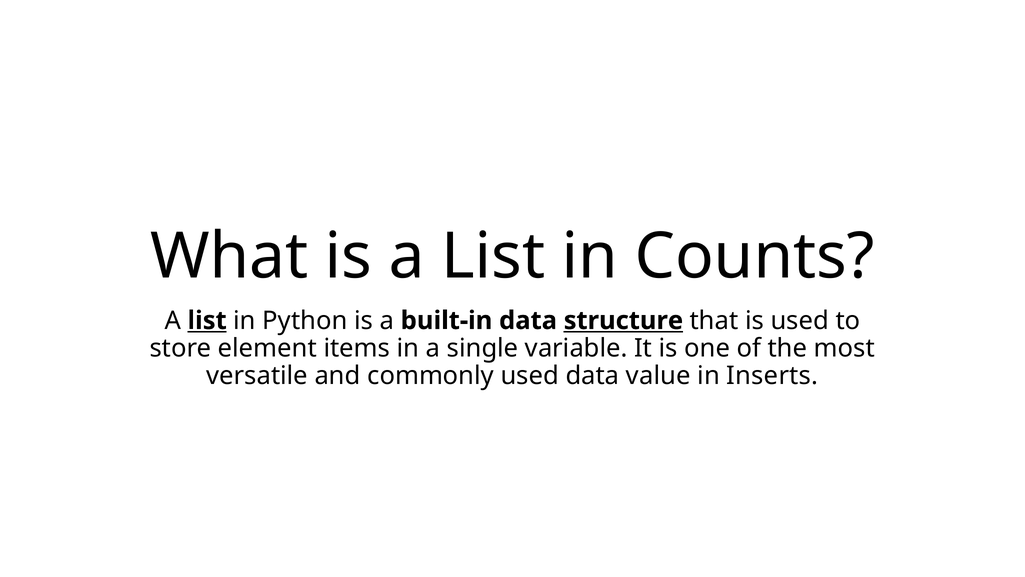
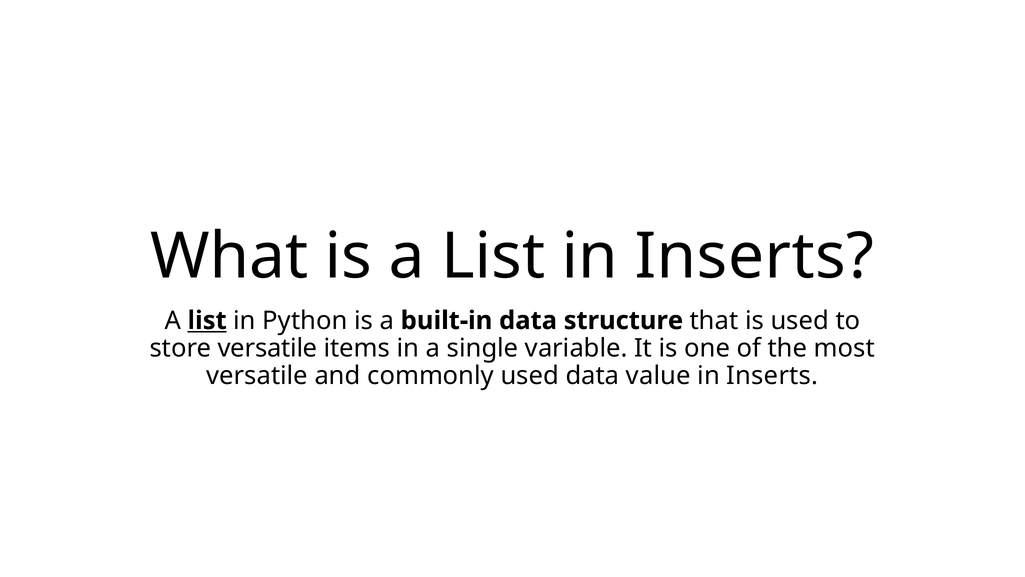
List in Counts: Counts -> Inserts (754, 256)
structure underline: present -> none (623, 320)
store element: element -> versatile (268, 348)
